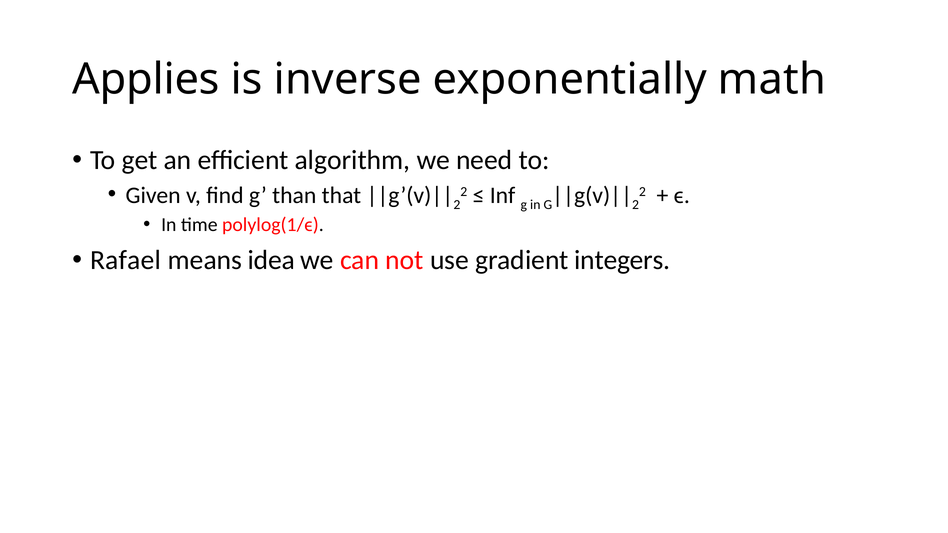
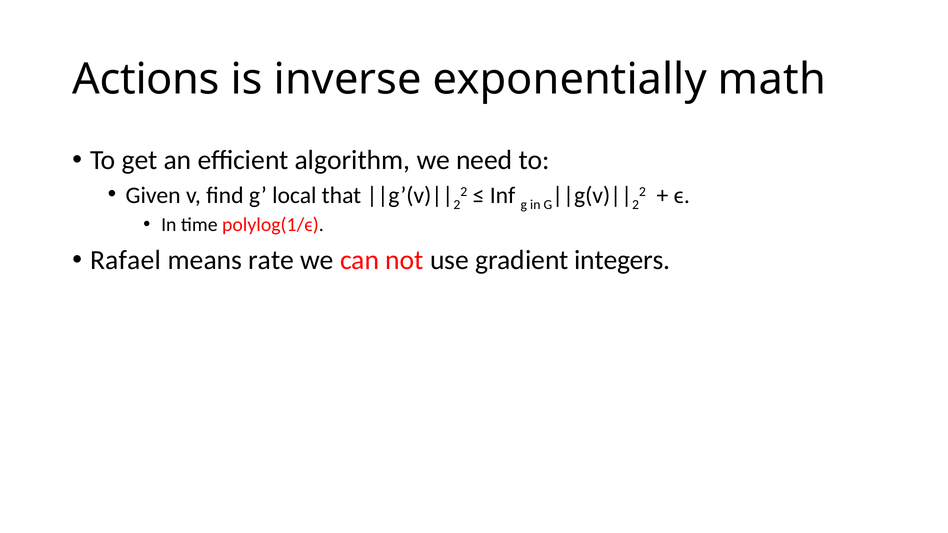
Applies: Applies -> Actions (146, 80)
than: than -> local (294, 196)
idea: idea -> rate (271, 260)
